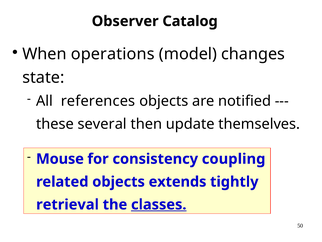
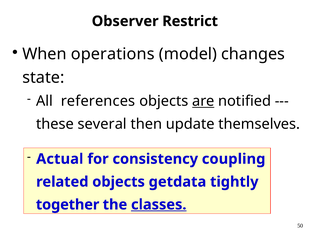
Catalog: Catalog -> Restrict (190, 21)
are underline: none -> present (203, 101)
Mouse: Mouse -> Actual (60, 159)
extends: extends -> getdata (177, 181)
retrieval: retrieval -> together (68, 204)
